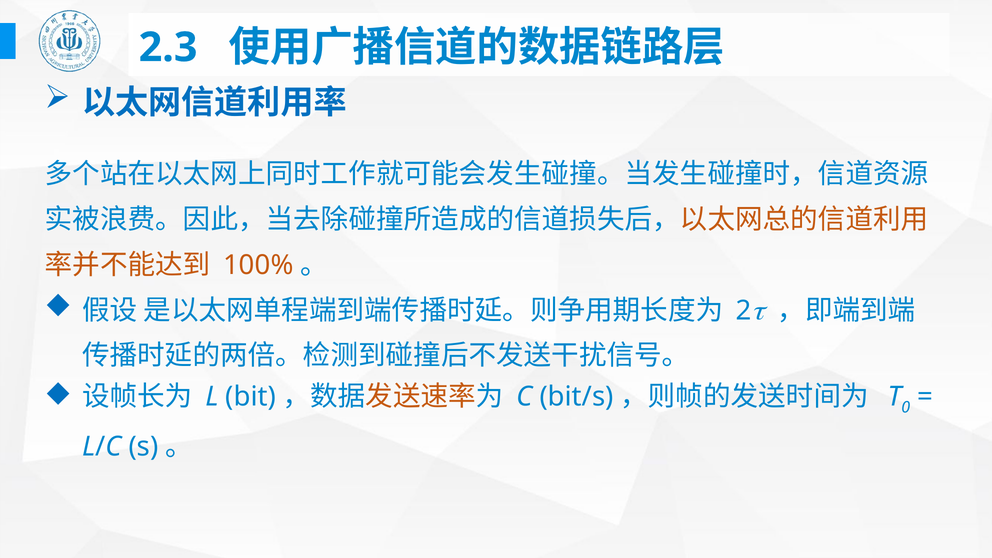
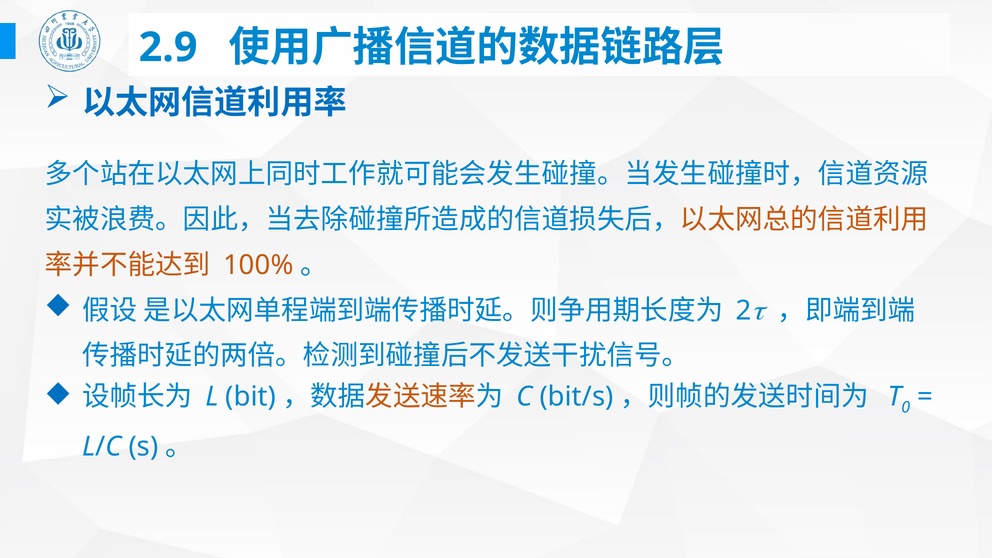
2.3: 2.3 -> 2.9 (168, 47)
